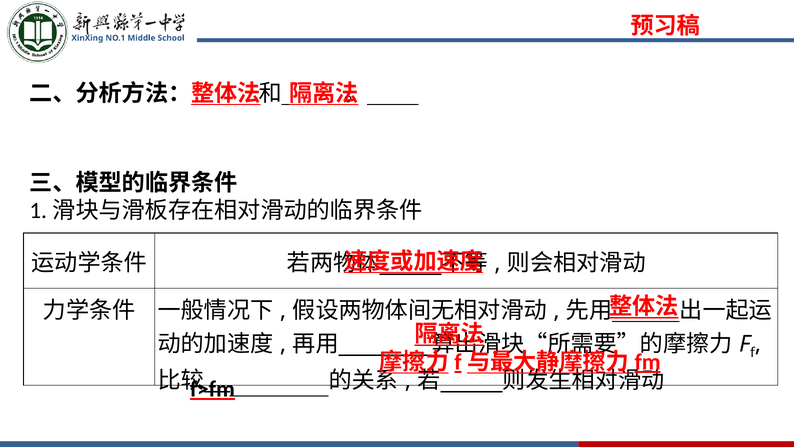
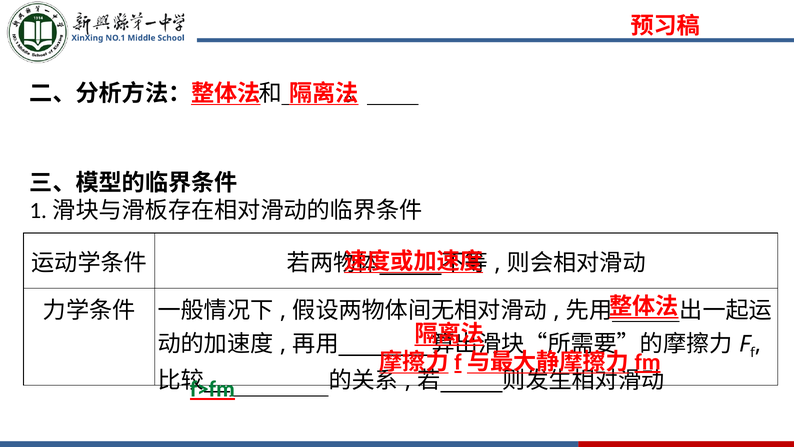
f>fm colour: black -> green (212, 389)
